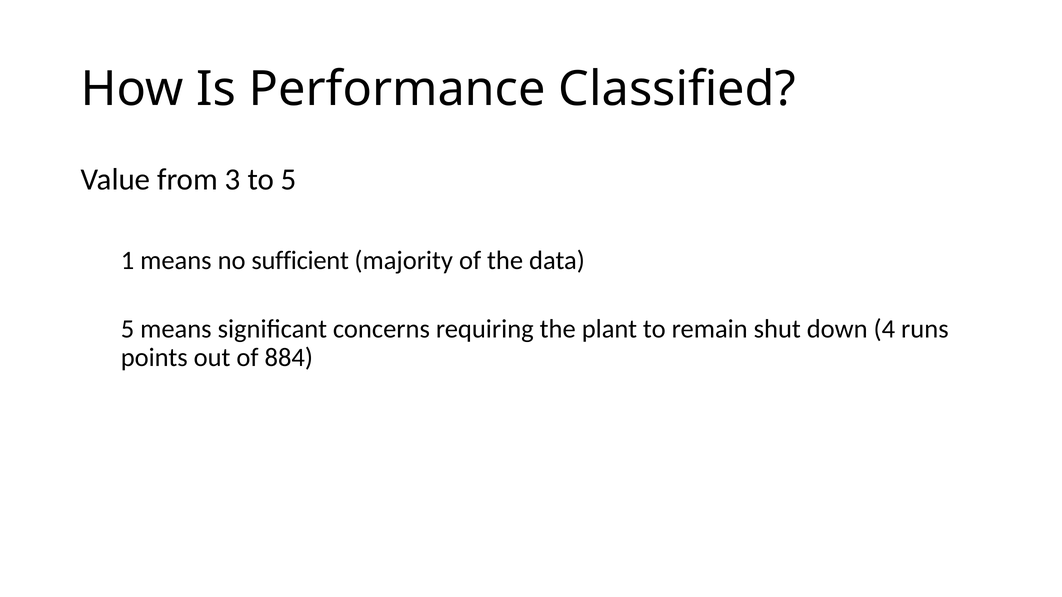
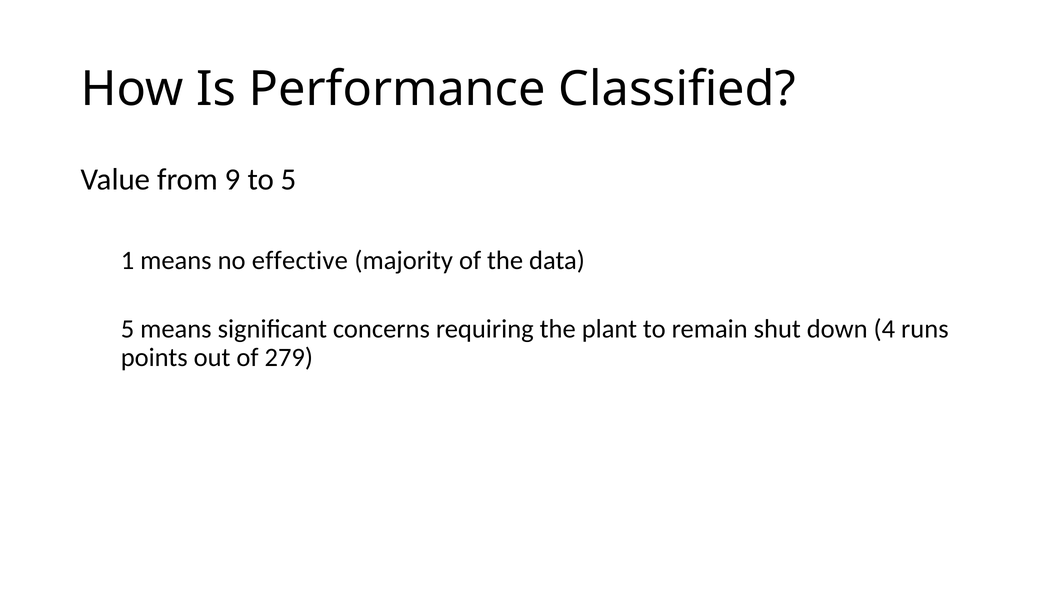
3: 3 -> 9 (233, 180)
sufficient: sufficient -> effective (300, 261)
884: 884 -> 279 (289, 358)
